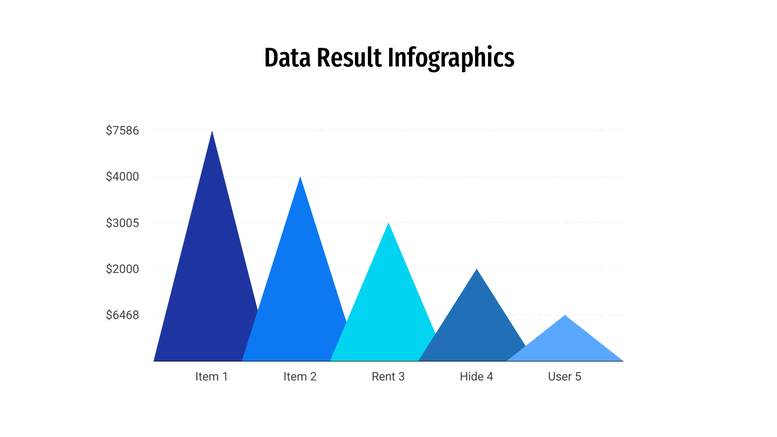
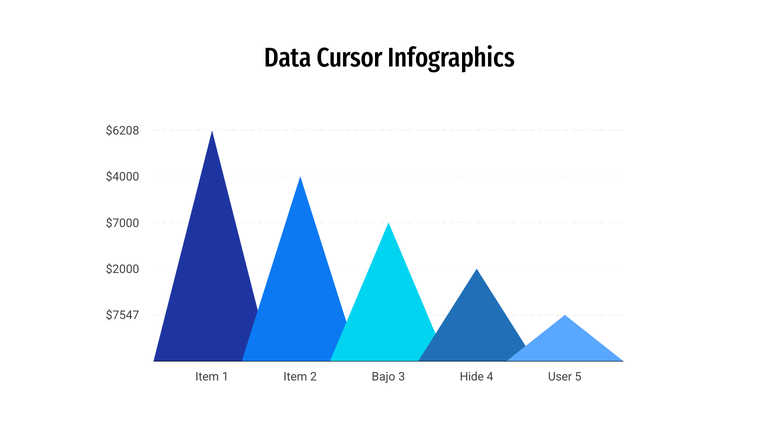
Result: Result -> Cursor (350, 58)
$7586: $7586 -> $6208 (123, 131)
$3005: $3005 -> $7000 (123, 223)
$6468: $6468 -> $7547 (123, 316)
Rent: Rent -> Bajo (384, 377)
